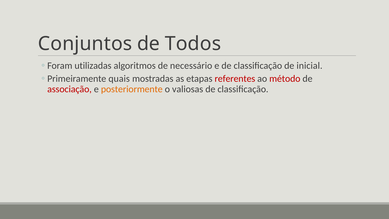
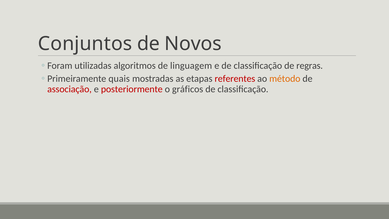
Todos: Todos -> Novos (193, 44)
necessário: necessário -> linguagem (191, 66)
inicial: inicial -> regras (310, 66)
método colour: red -> orange (285, 78)
posteriormente colour: orange -> red (132, 89)
valiosas: valiosas -> gráficos (188, 89)
